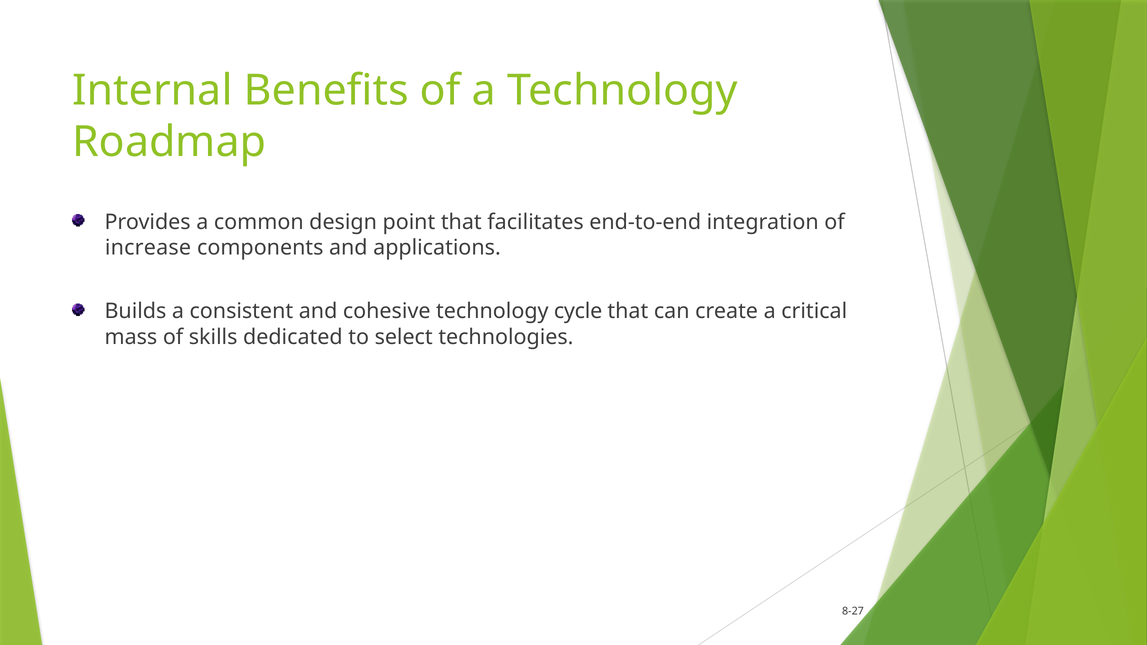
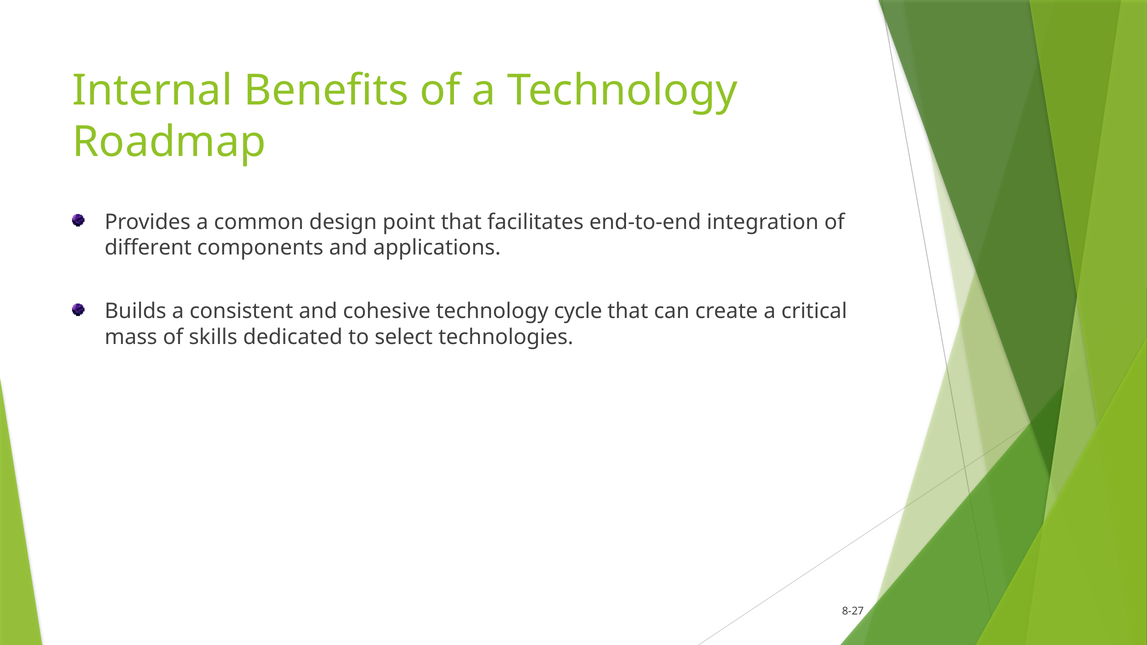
increase: increase -> different (148, 248)
